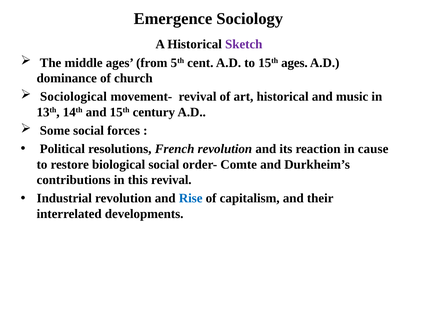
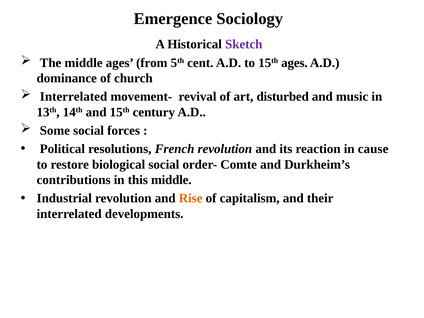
Sociological: Sociological -> Interrelated (74, 97)
art historical: historical -> disturbed (283, 97)
this revival: revival -> middle (171, 180)
Rise colour: blue -> orange (191, 198)
